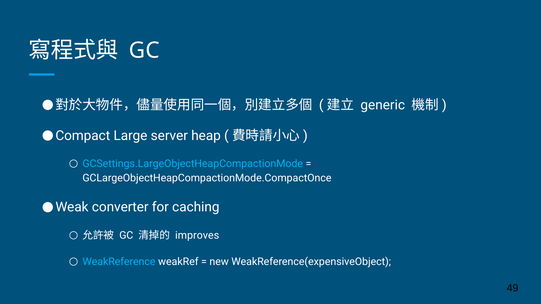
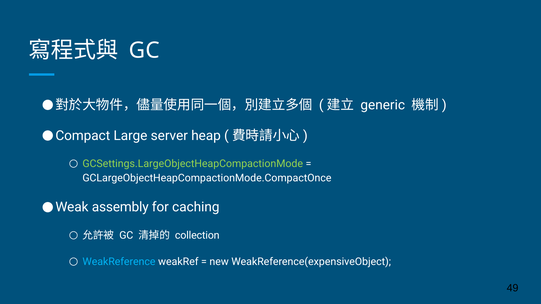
GCSettings.LargeObjectHeapCompactionMode colour: light blue -> light green (193, 164)
converter: converter -> assembly (120, 207)
improves: improves -> collection (197, 236)
